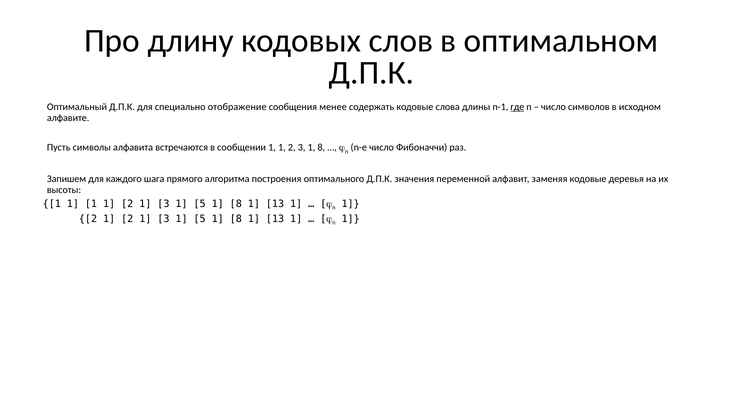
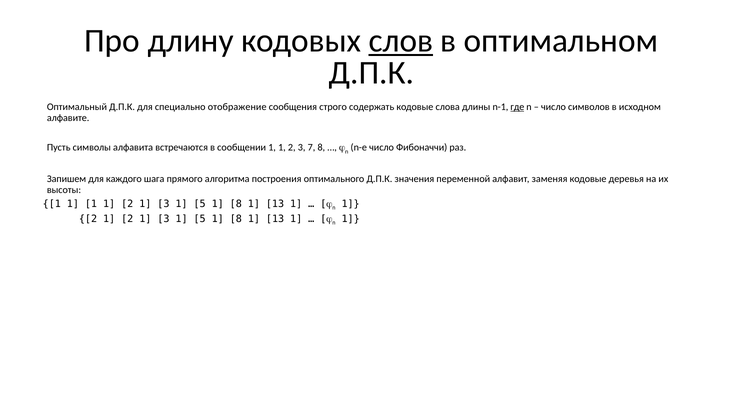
слов underline: none -> present (401, 41)
менее: менее -> строго (333, 107)
1 2 3 1: 1 -> 7 (311, 148)
